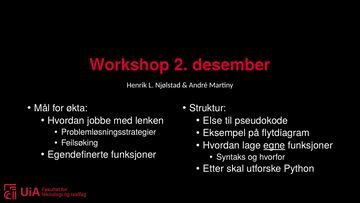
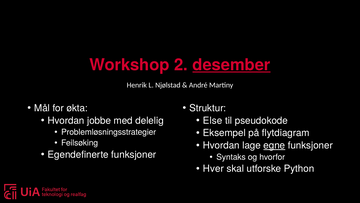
desember underline: none -> present (231, 65)
lenken: lenken -> delelig (150, 120)
Etter: Etter -> Hver (213, 168)
